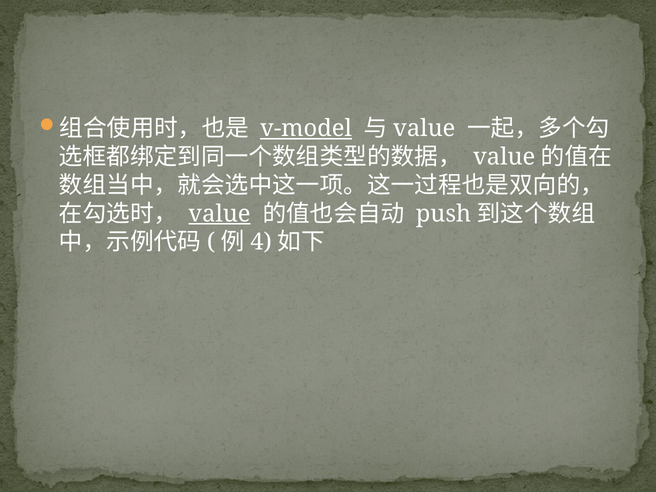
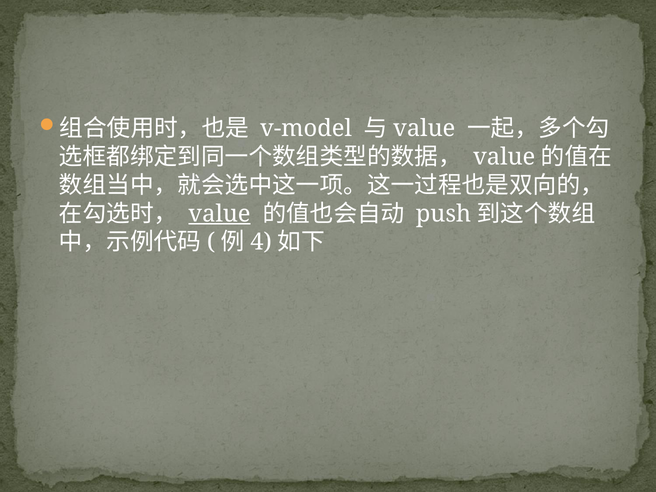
v-model underline: present -> none (306, 128)
